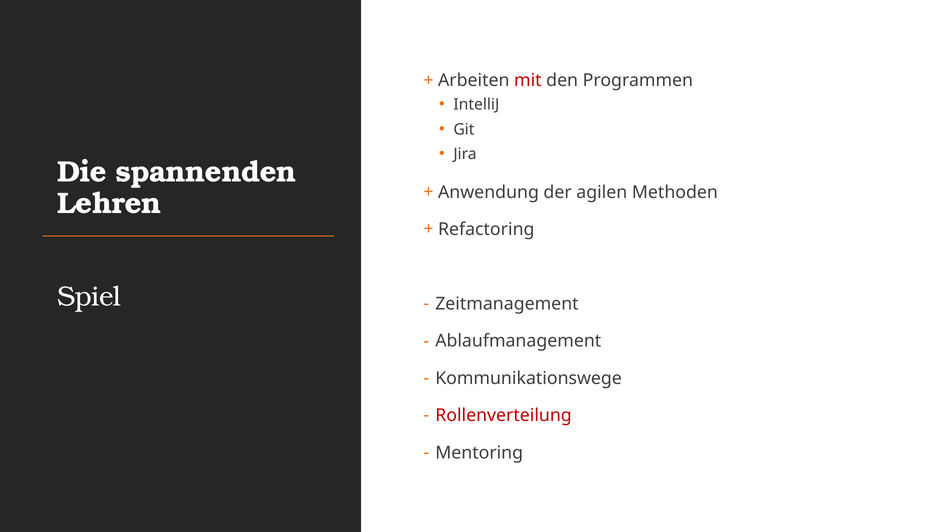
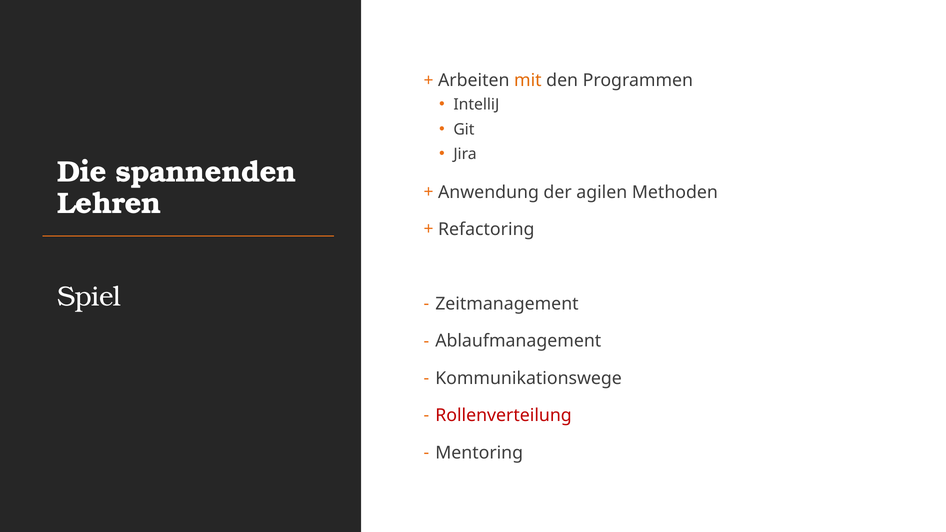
mit colour: red -> orange (528, 81)
